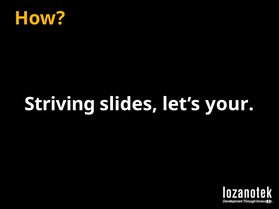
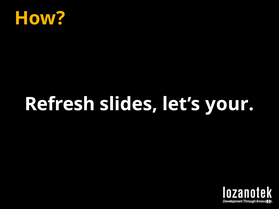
Striving: Striving -> Refresh (60, 104)
